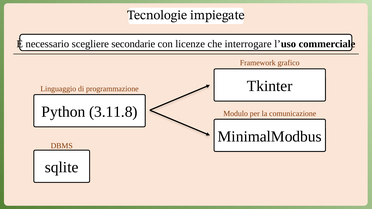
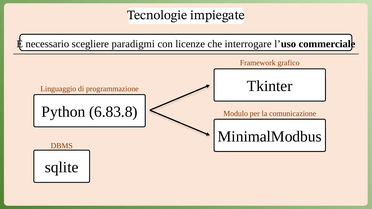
secondarie: secondarie -> paradigmi (133, 44)
3.11.8: 3.11.8 -> 6.83.8 (113, 112)
